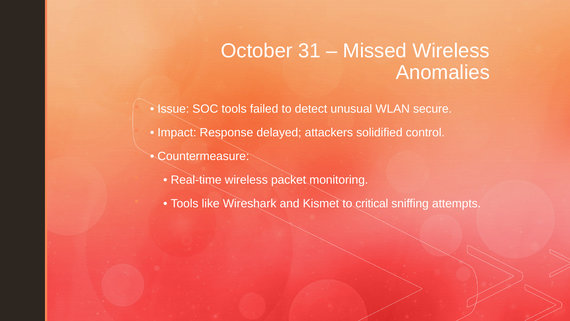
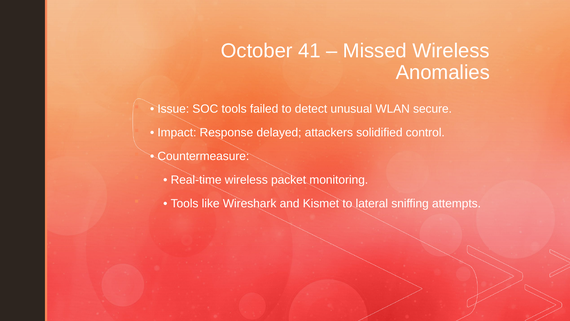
31: 31 -> 41 (309, 51)
critical: critical -> lateral (372, 203)
